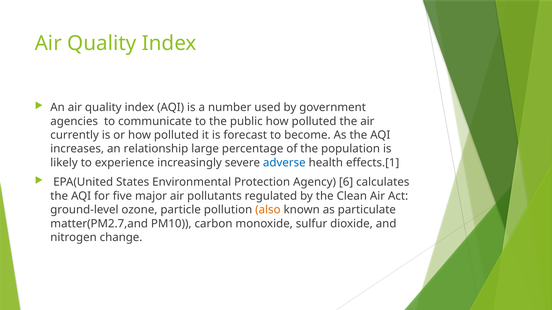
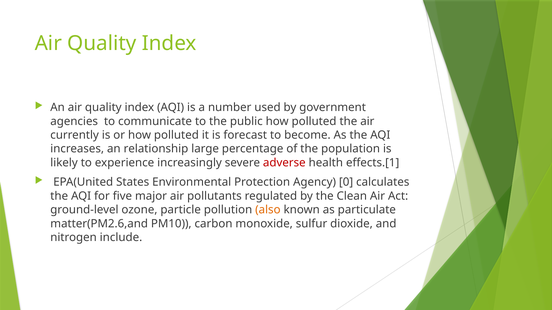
adverse colour: blue -> red (284, 163)
6: 6 -> 0 (346, 182)
matter(PM2.7,and: matter(PM2.7,and -> matter(PM2.6,and (99, 224)
change: change -> include (121, 238)
